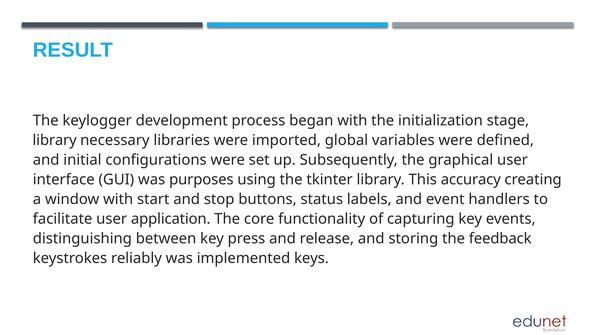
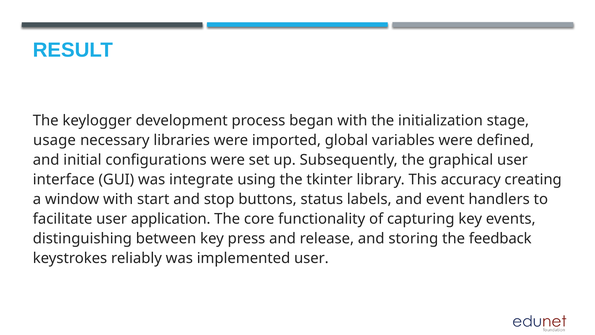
library: library -> usage (54, 140)
purposes: purposes -> integrate (201, 179)
implemented keys: keys -> user (311, 258)
